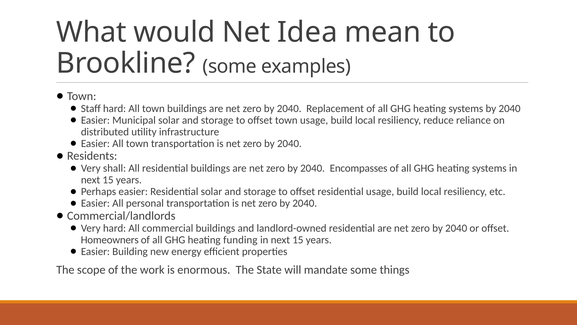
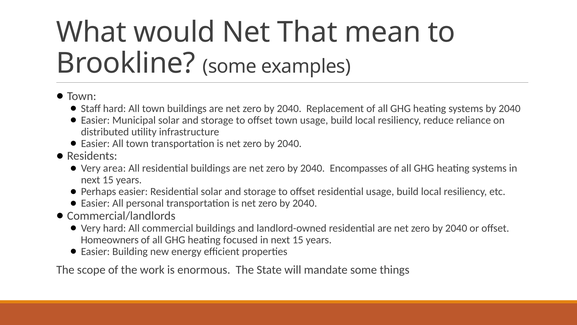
Idea: Idea -> That (307, 32)
shall: shall -> area (114, 168)
funding: funding -> focused (240, 239)
